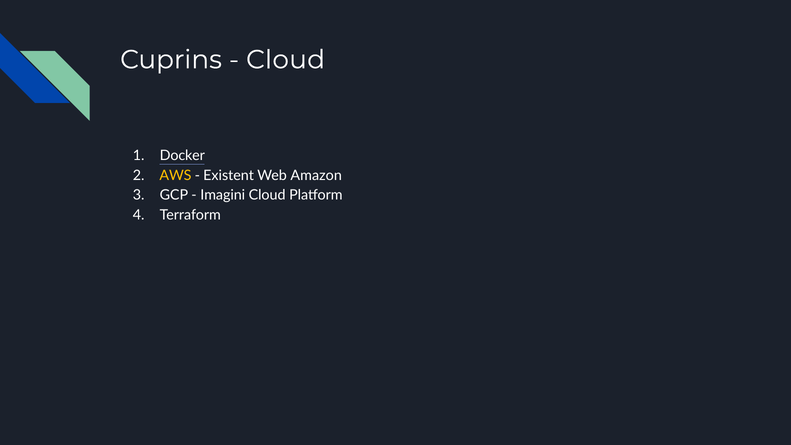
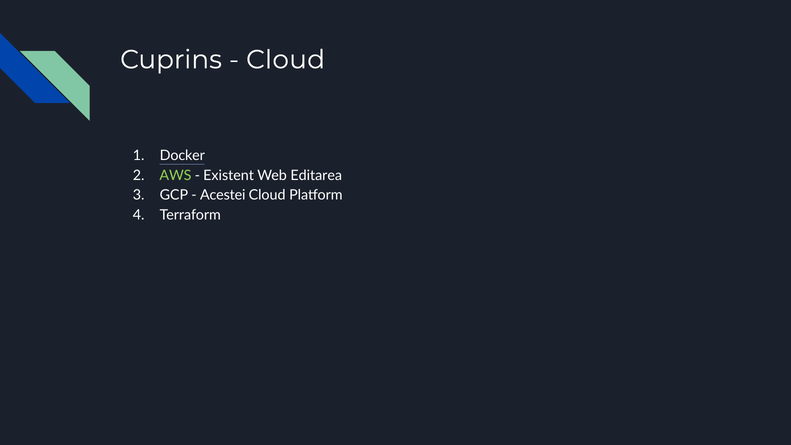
AWS colour: yellow -> light green (175, 175)
Amazon: Amazon -> Editarea (316, 175)
Imagini: Imagini -> Acestei (223, 195)
